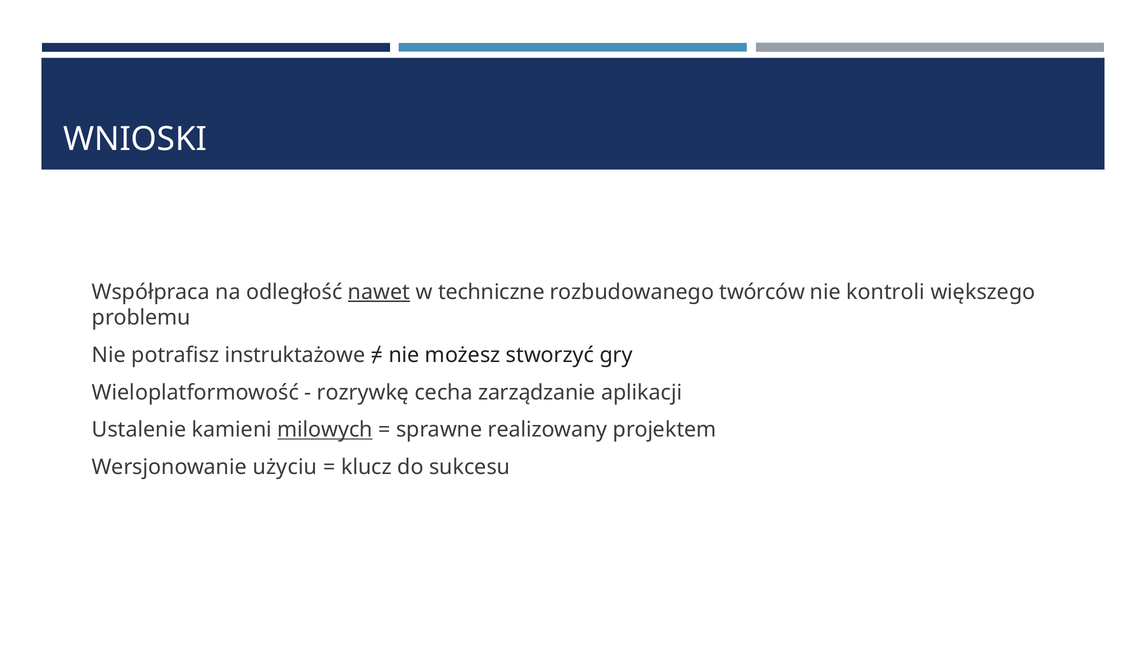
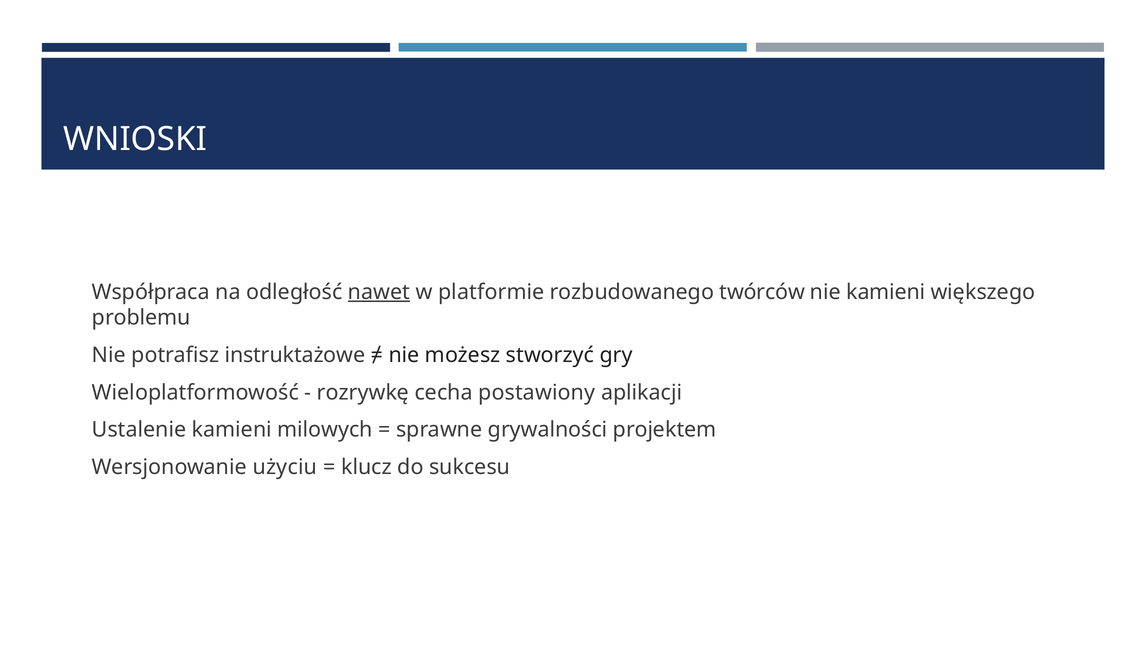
techniczne: techniczne -> platformie (491, 292)
nie kontroli: kontroli -> kamieni (886, 292)
zarządzanie: zarządzanie -> postawiony (537, 392)
milowych underline: present -> none (325, 429)
realizowany: realizowany -> grywalności (548, 429)
